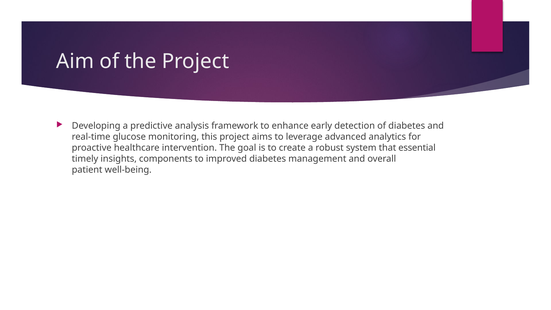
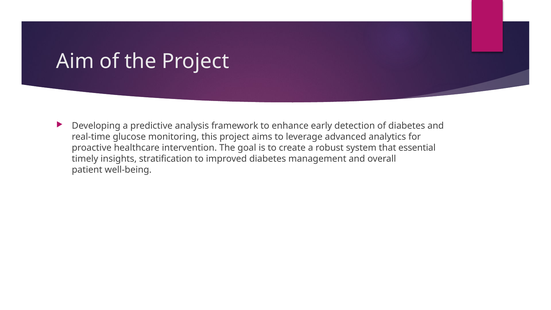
components: components -> stratification (166, 159)
